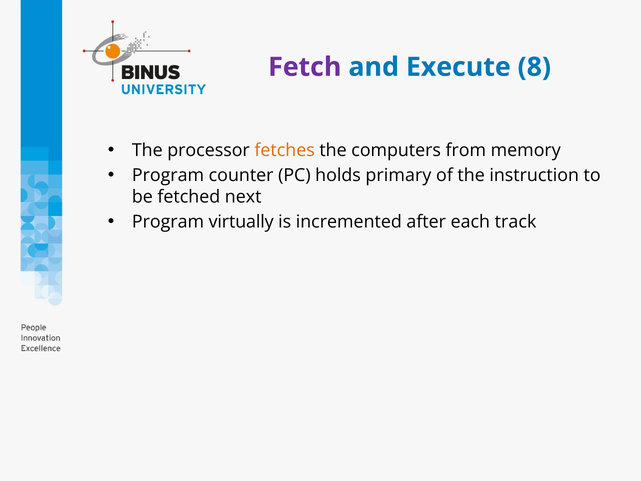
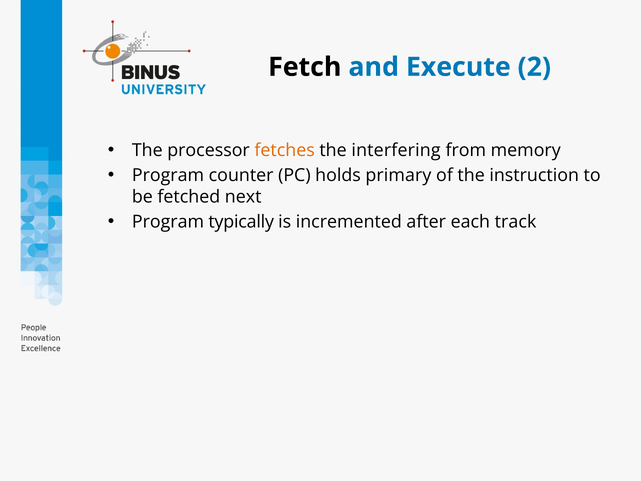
Fetch colour: purple -> black (305, 67)
8: 8 -> 2 (534, 67)
computers: computers -> interfering (396, 150)
virtually: virtually -> typically (241, 222)
